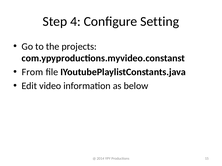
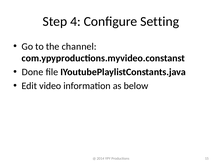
projects: projects -> channel (79, 47)
From: From -> Done (32, 72)
